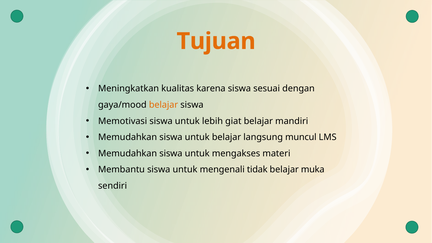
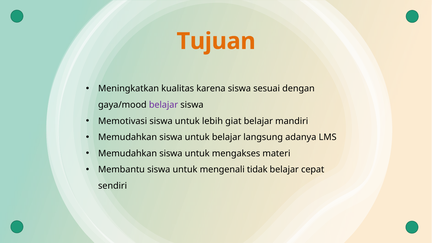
belajar colour: orange -> purple (164, 105)
muncul: muncul -> adanya (301, 137)
muka: muka -> cepat (313, 170)
